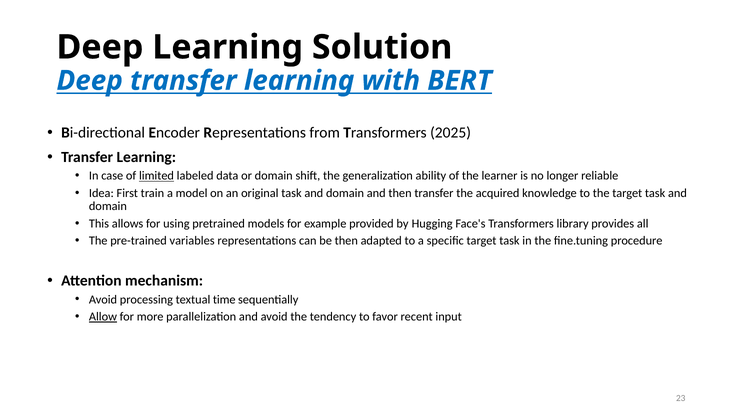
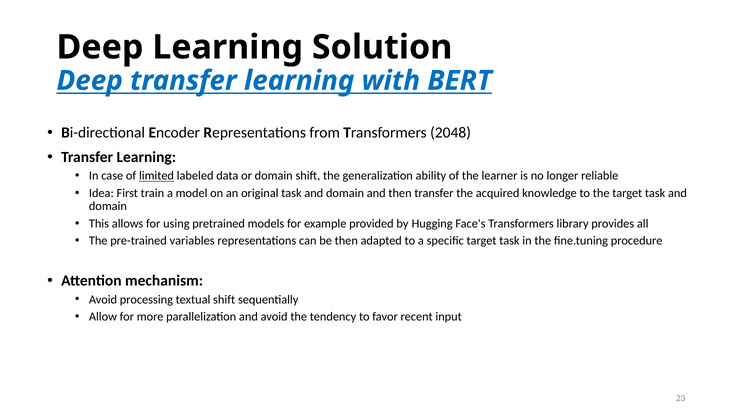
2025: 2025 -> 2048 (451, 133)
textual time: time -> shift (224, 300)
Allow underline: present -> none (103, 317)
